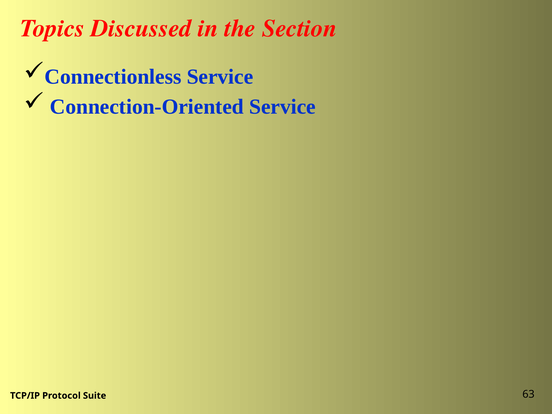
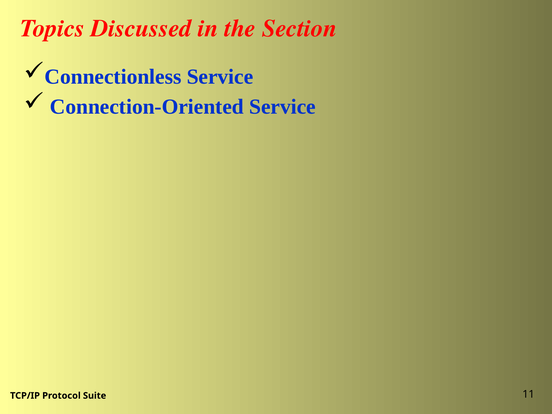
63: 63 -> 11 (529, 394)
